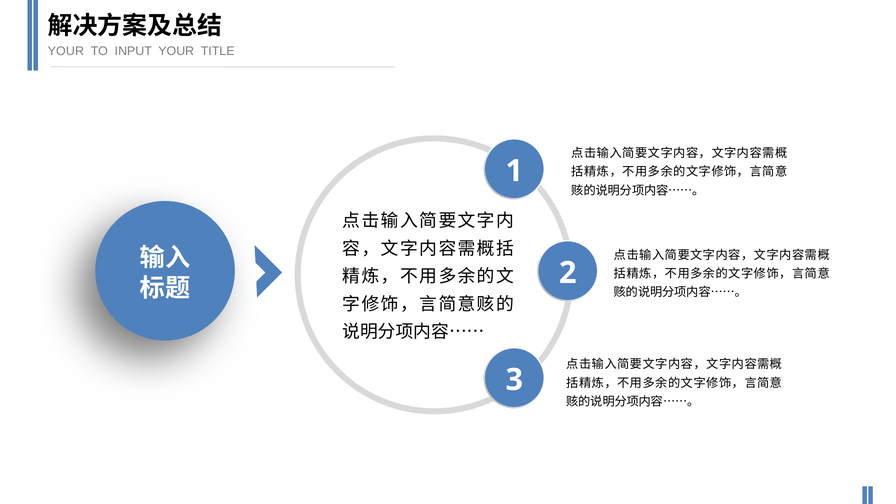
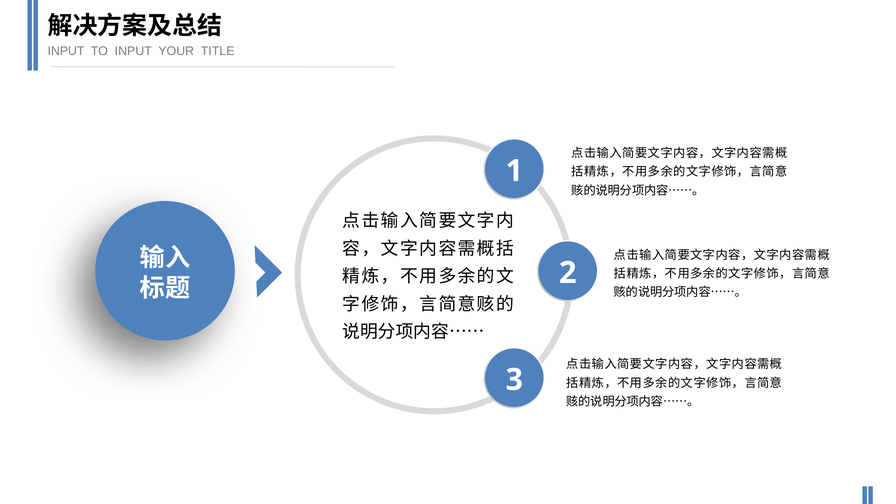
YOUR: YOUR -> INPUT (66, 51)
